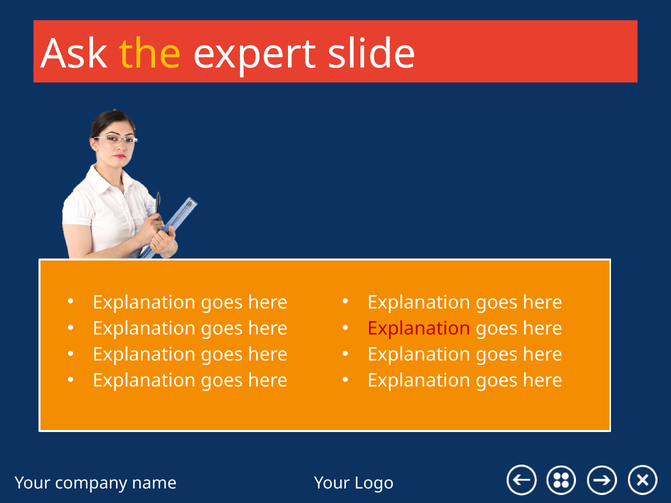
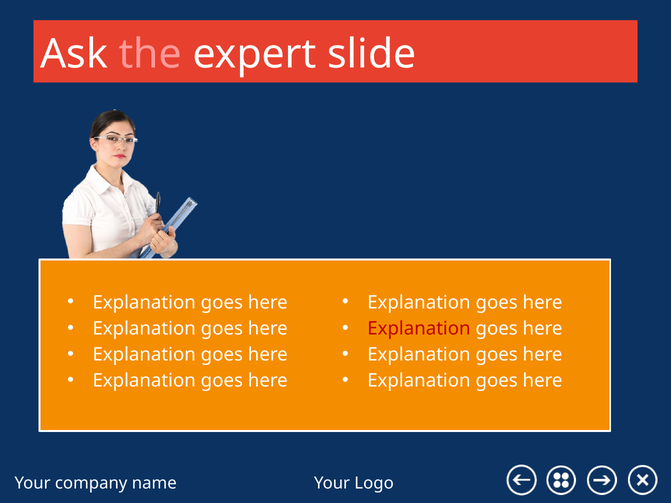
the colour: yellow -> pink (150, 54)
